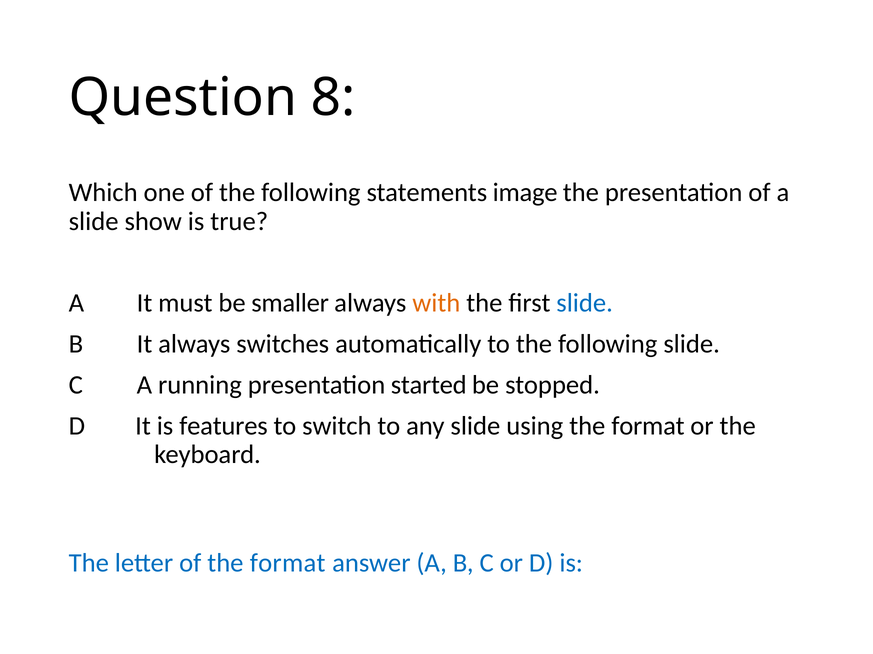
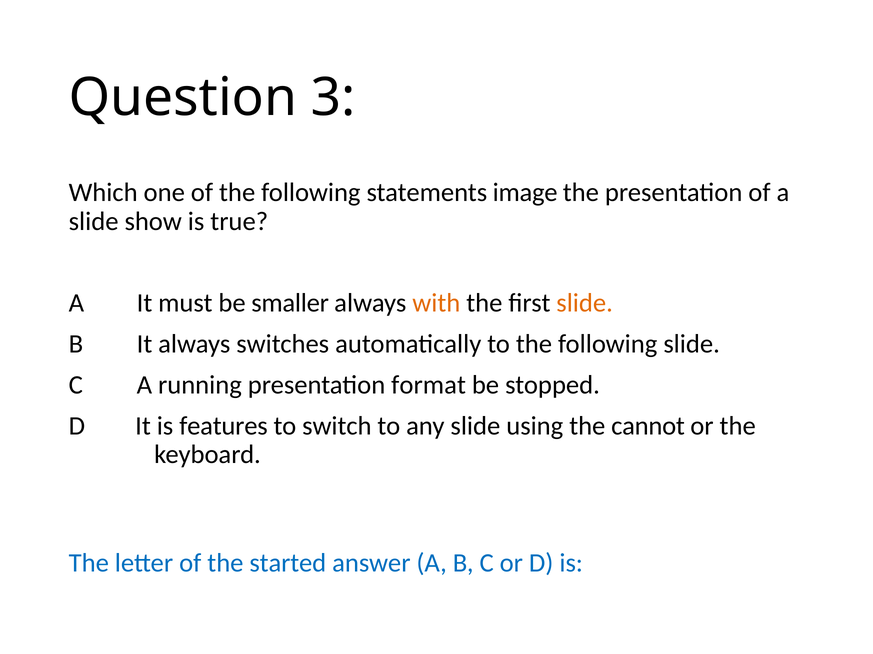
8: 8 -> 3 (333, 98)
slide colour: blue -> orange (585, 304)
started: started -> format (429, 385)
using the format: format -> cannot (648, 426)
of the format: format -> started (288, 564)
